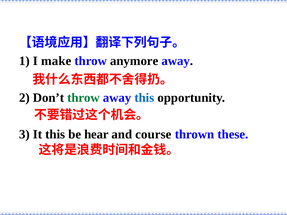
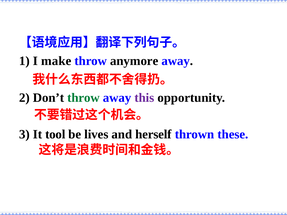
this colour: blue -> purple (144, 98)
It this: this -> tool (55, 134)
hear: hear -> lives (96, 134)
course: course -> herself (153, 134)
